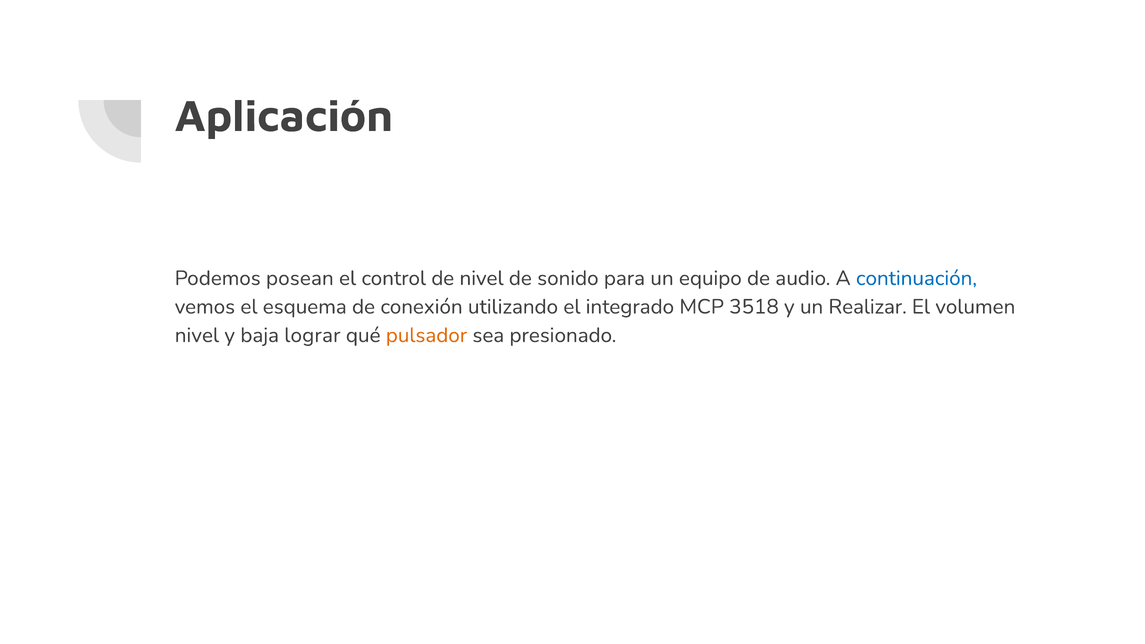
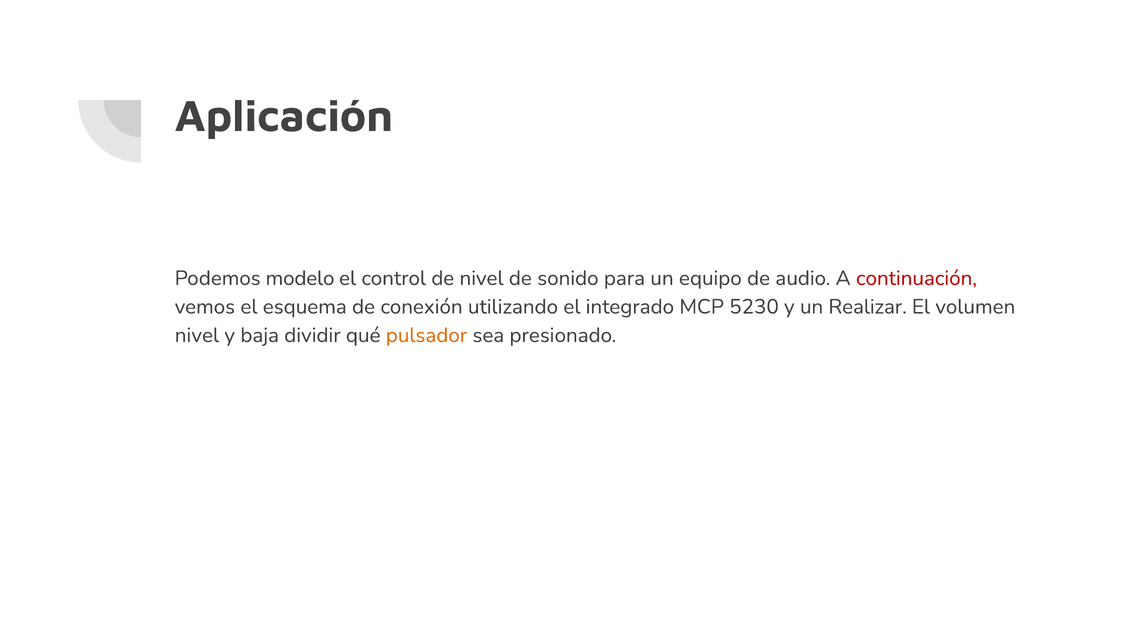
posean: posean -> modelo (300, 278)
continuación colour: blue -> red (917, 278)
3518: 3518 -> 5230 (754, 307)
lograr: lograr -> dividir (312, 335)
